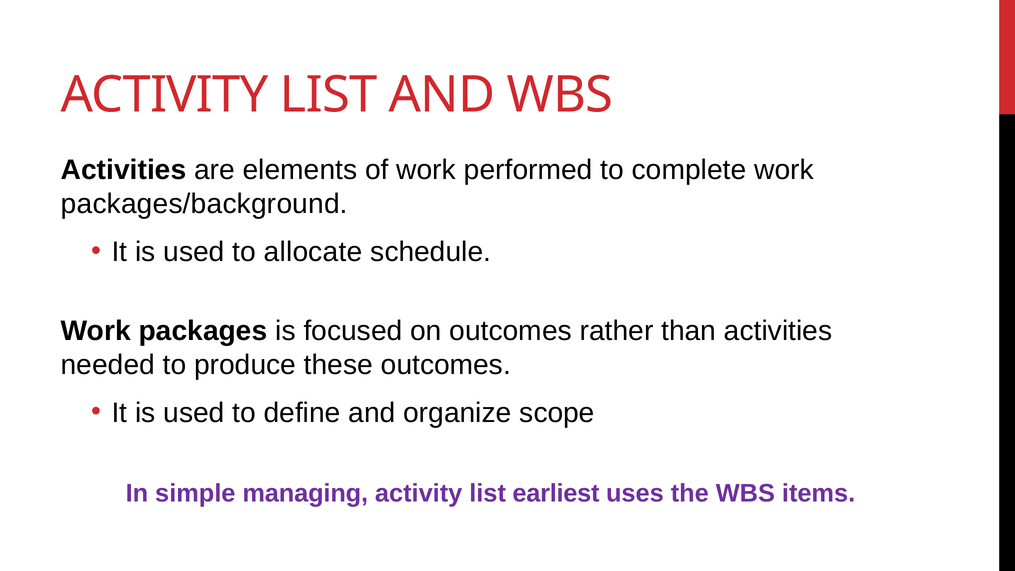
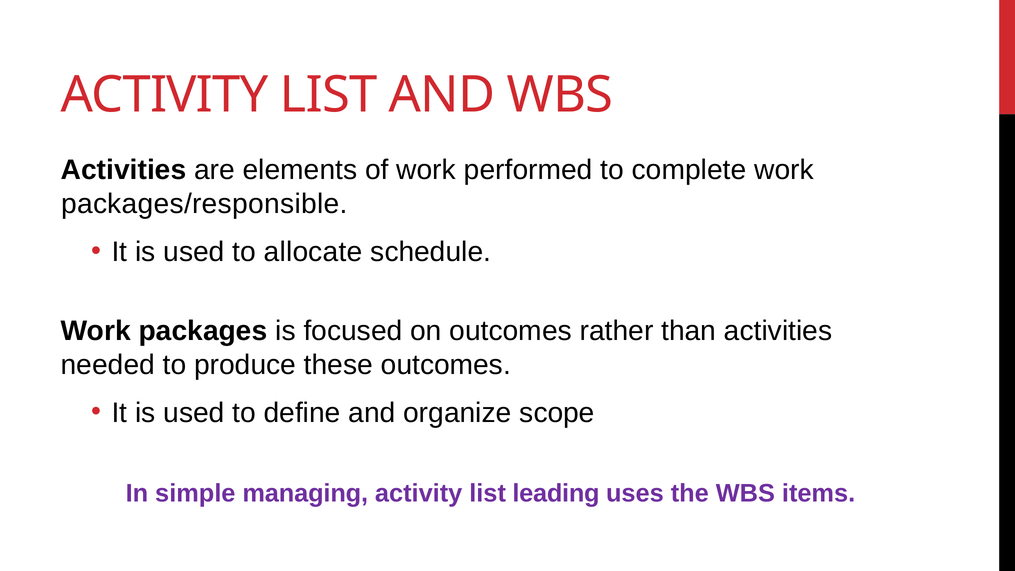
packages/background: packages/background -> packages/responsible (204, 204)
earliest: earliest -> leading (556, 493)
